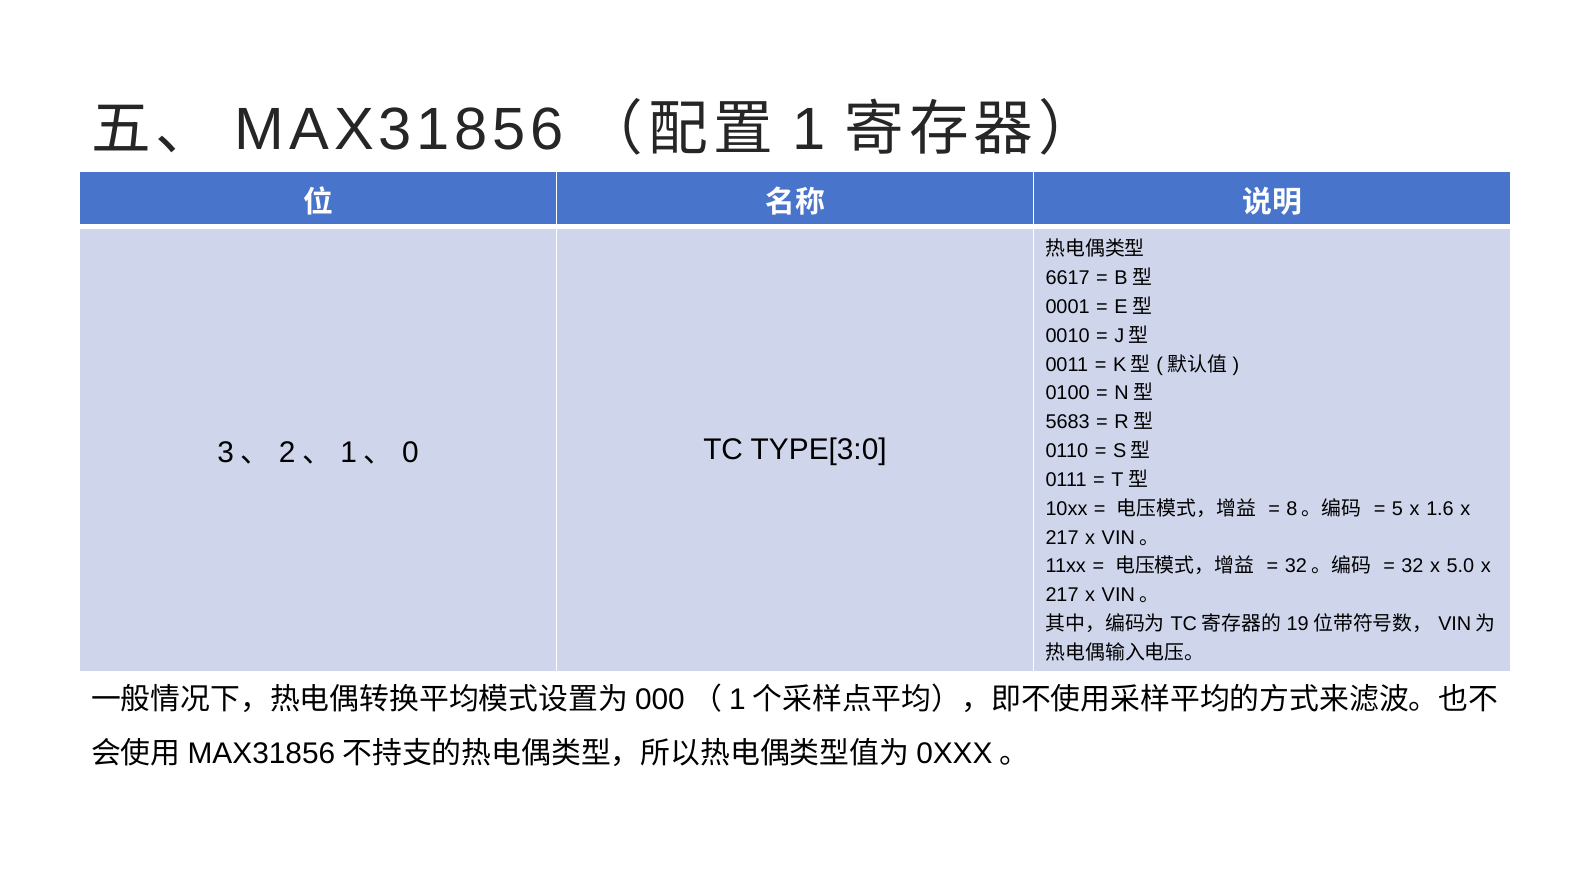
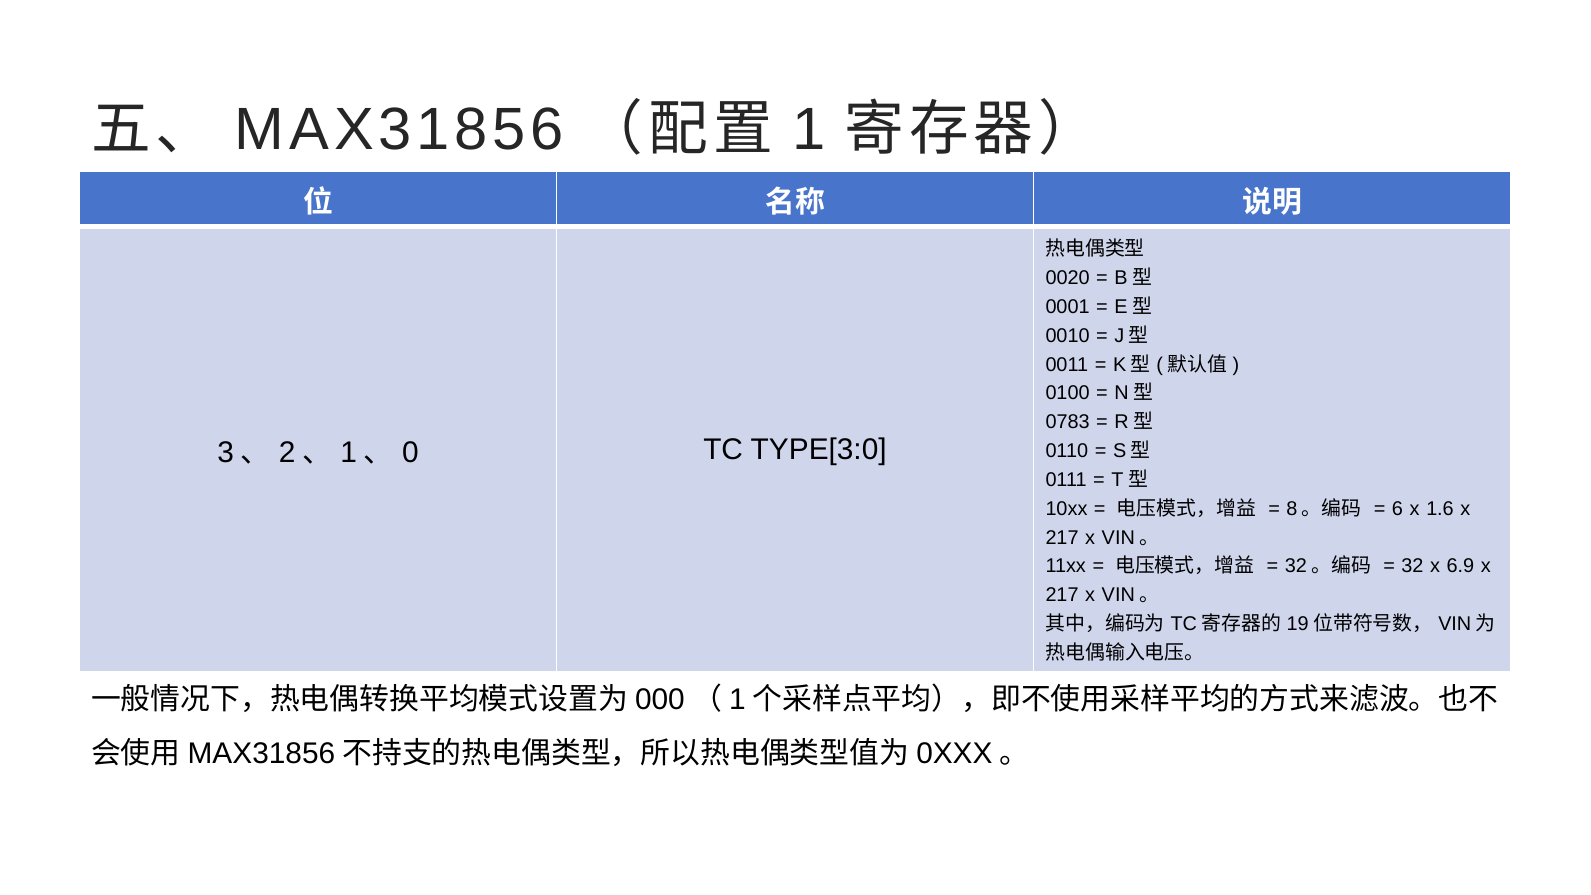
6617: 6617 -> 0020 (1068, 278)
5683: 5683 -> 0783 (1068, 422)
5: 5 -> 6 (1397, 509)
5.0: 5.0 -> 6.9 (1460, 566)
